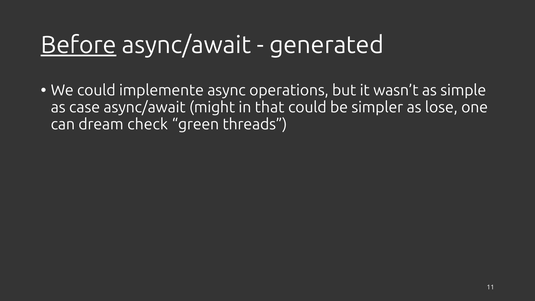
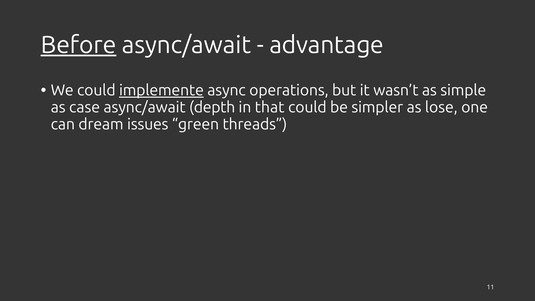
generated: generated -> advantage (327, 45)
implemente underline: none -> present (161, 90)
might: might -> depth (212, 107)
check: check -> issues (148, 124)
